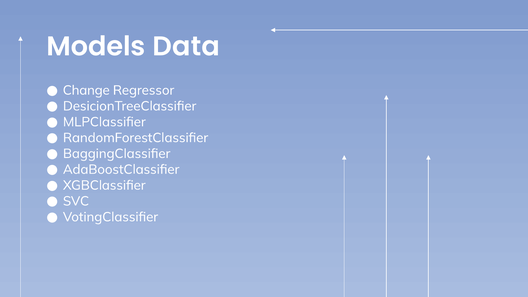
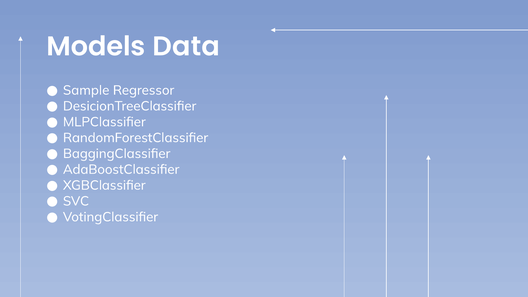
Change: Change -> Sample (86, 90)
